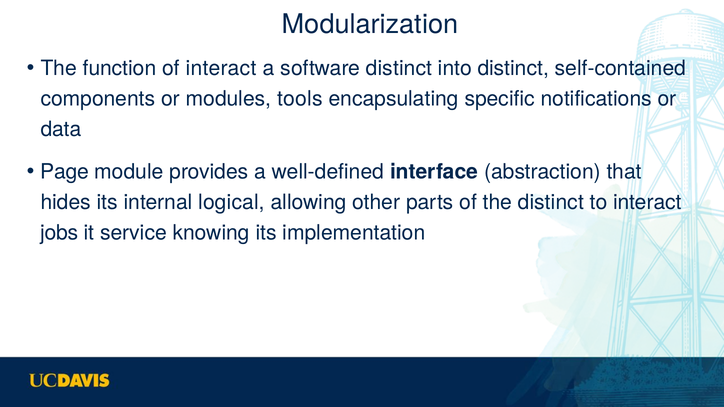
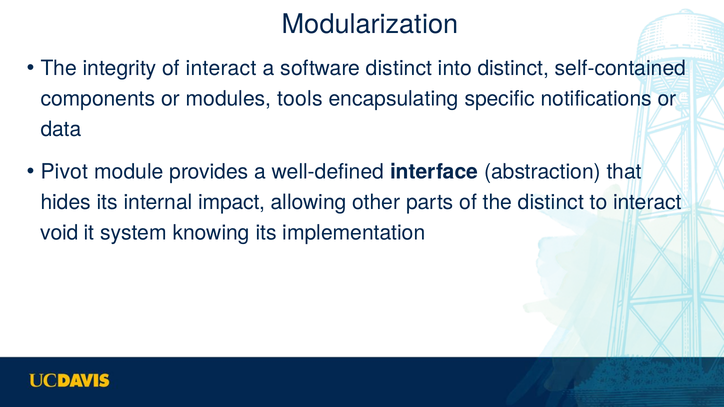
function: function -> integrity (120, 69)
Page: Page -> Pivot (64, 172)
logical: logical -> impact (232, 202)
jobs: jobs -> void (59, 233)
service: service -> system (133, 233)
